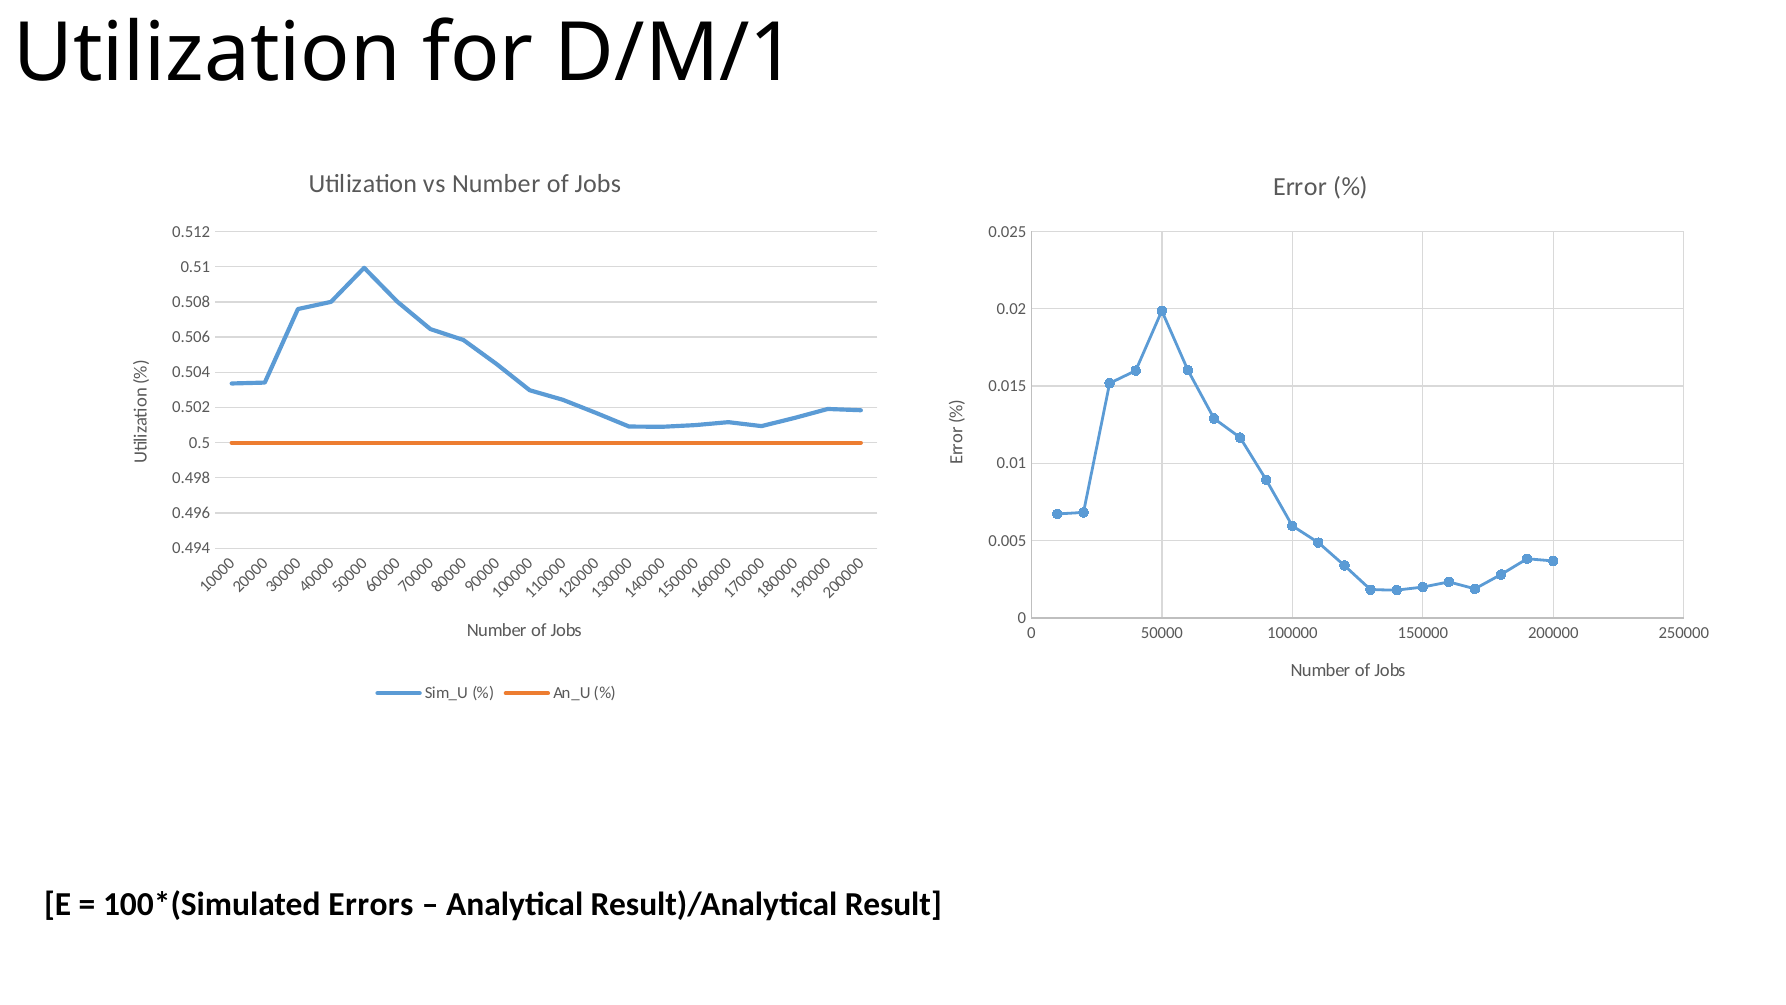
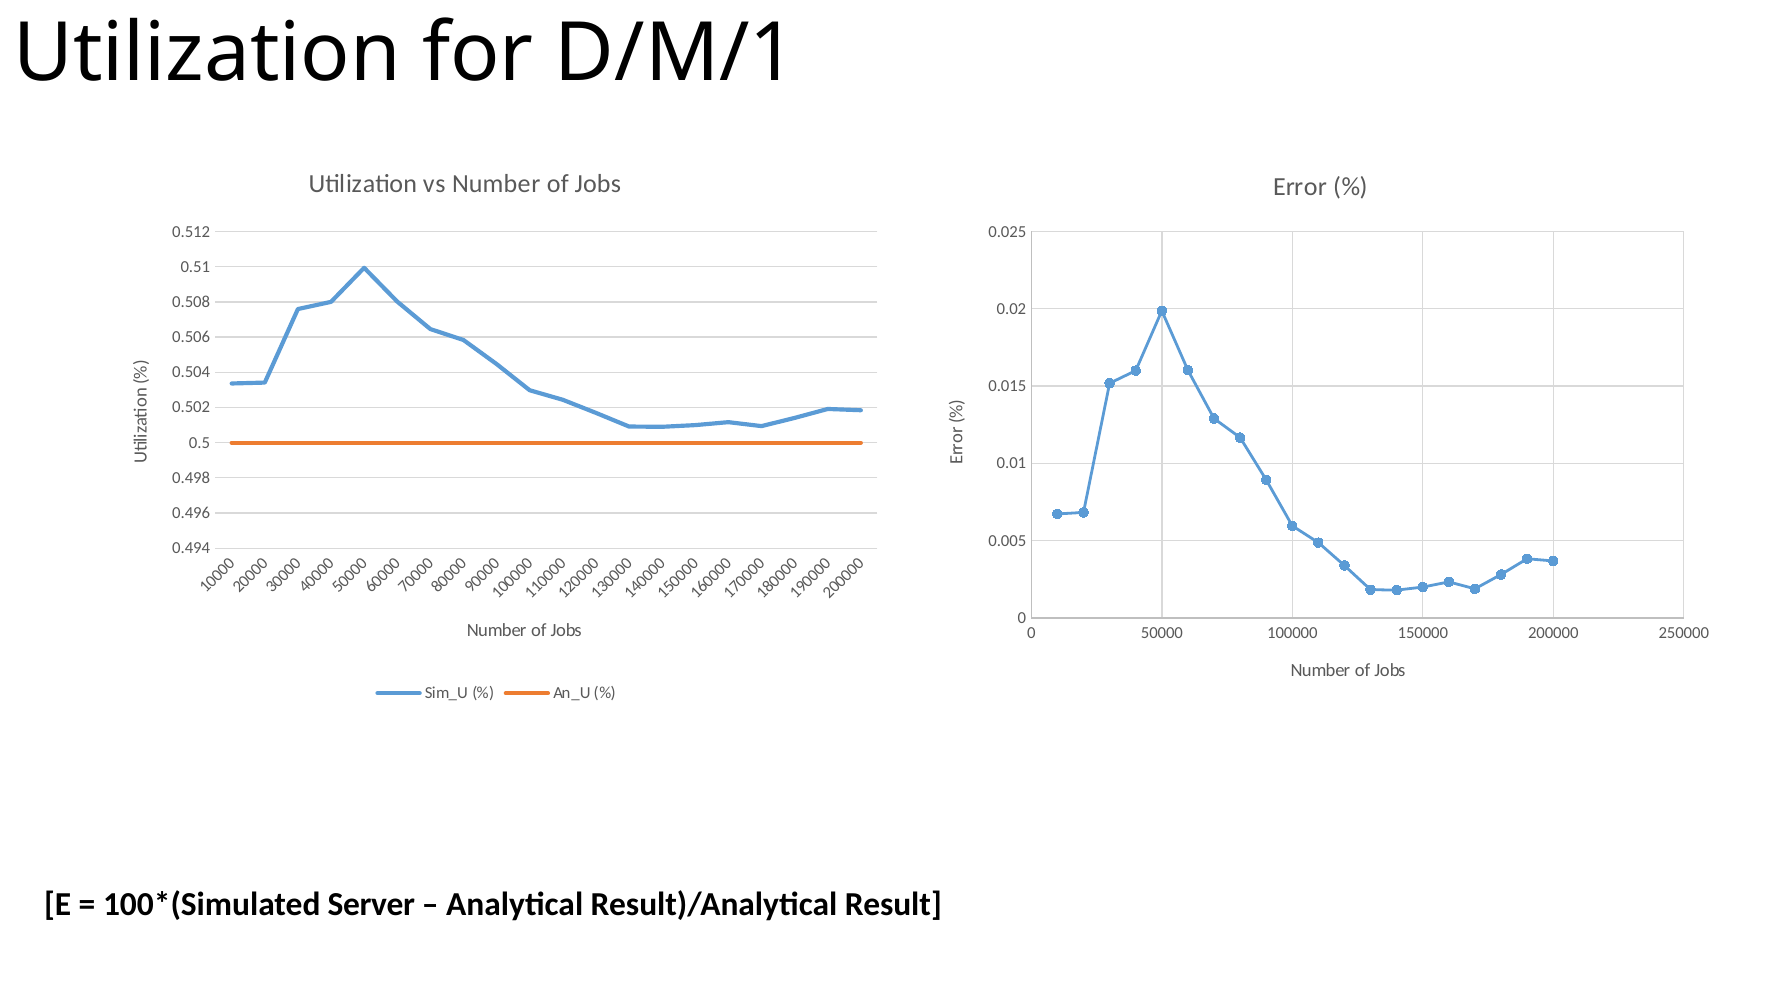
Errors: Errors -> Server (371, 904)
